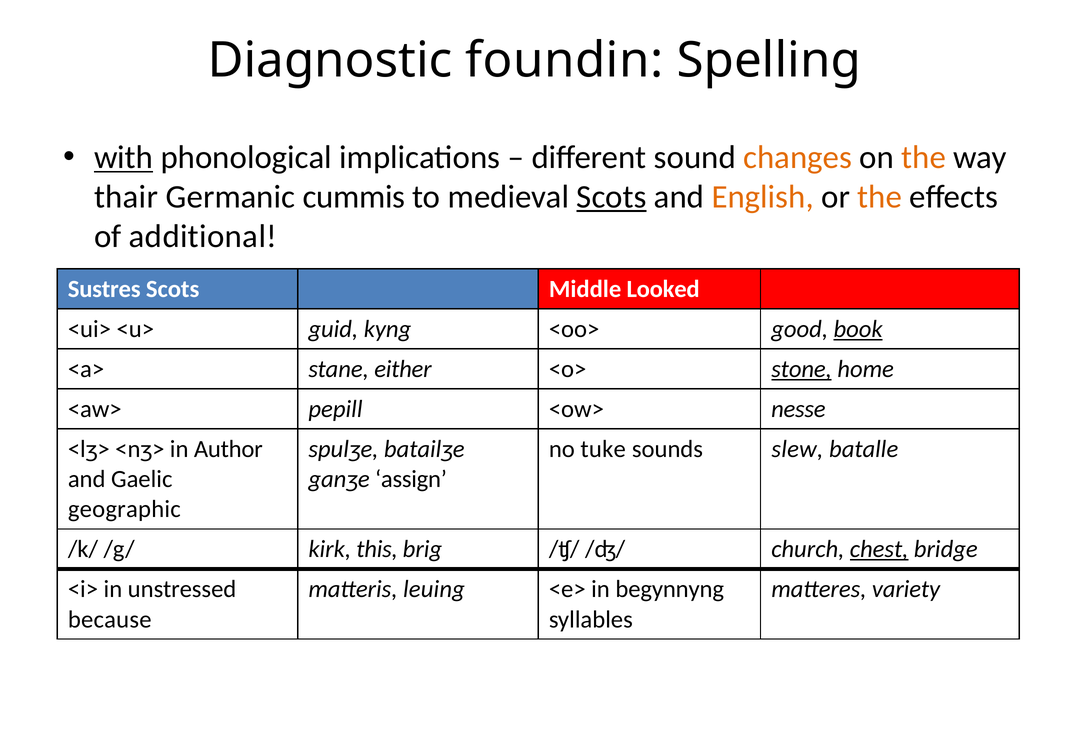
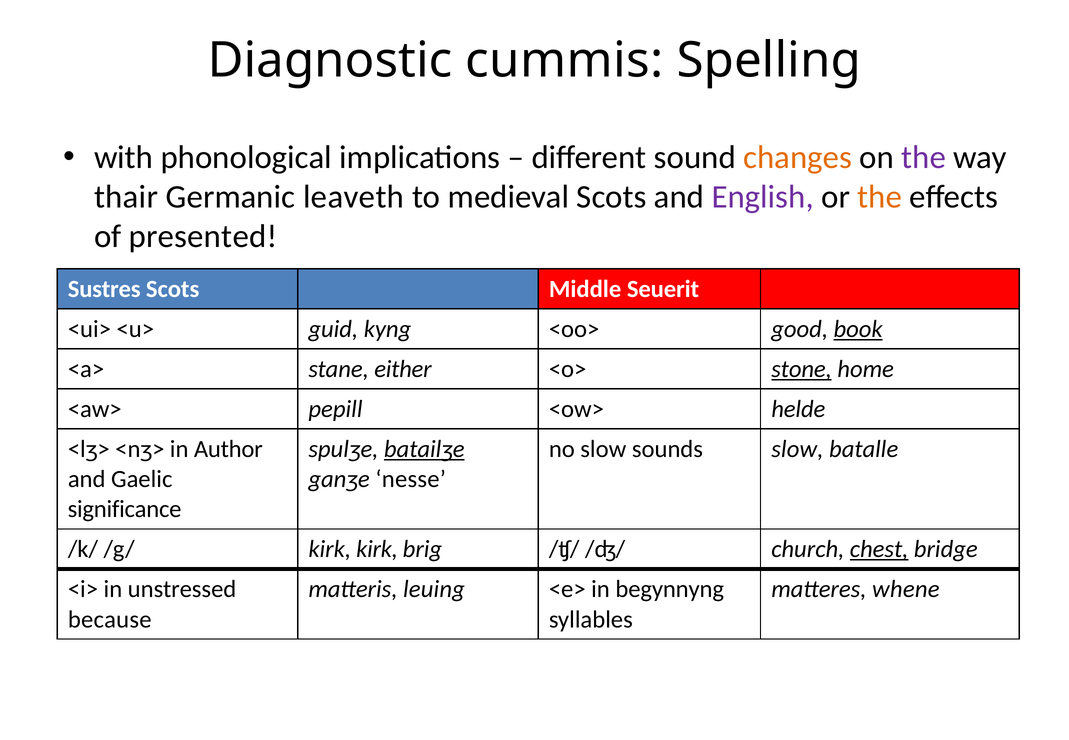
foundin: foundin -> cummis (564, 60)
with underline: present -> none (124, 158)
the colour: orange -> purple (924, 158)
cummis: cummis -> leaveth (354, 197)
Scots underline: present -> none (612, 197)
English colour: orange -> purple (763, 197)
additional: additional -> presented (203, 237)
Looked: Looked -> Seuerit (663, 289)
nesse: nesse -> helde (798, 409)
batailȝe underline: none -> present (424, 449)
no tuke: tuke -> slow (603, 449)
sounds slew: slew -> slow (797, 449)
assign: assign -> nesse (411, 479)
geographic: geographic -> significance (125, 509)
kirk this: this -> kirk (377, 549)
variety: variety -> whene (906, 589)
